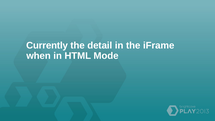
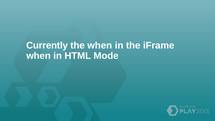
the detail: detail -> when (100, 45)
